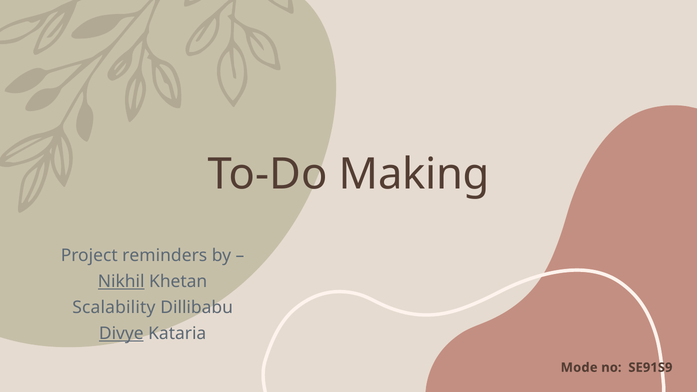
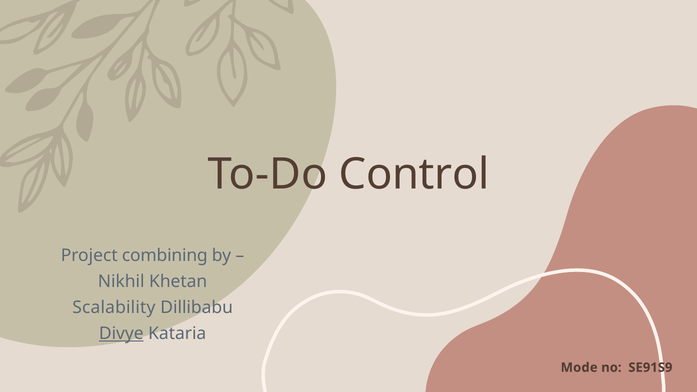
Making: Making -> Control (414, 174)
reminders: reminders -> combining (165, 256)
Nikhil underline: present -> none (121, 282)
